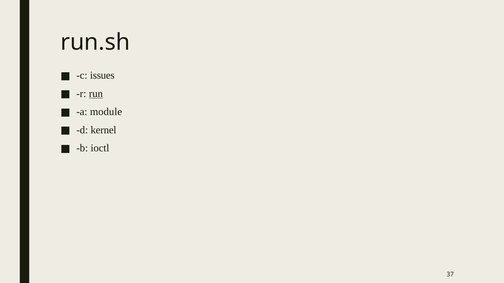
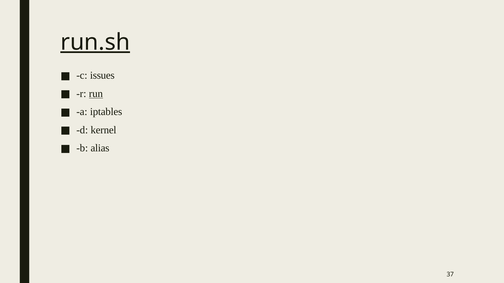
run.sh underline: none -> present (95, 42)
module: module -> iptables (106, 112)
ioctl: ioctl -> alias (100, 148)
